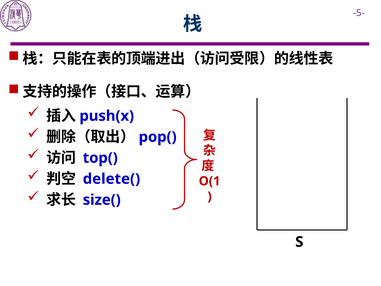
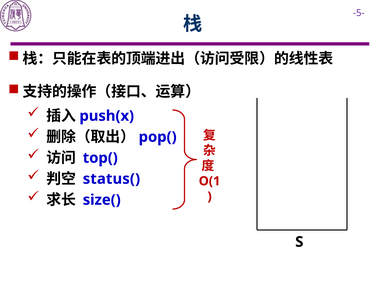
delete(: delete( -> status( (111, 179)
